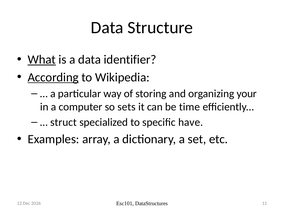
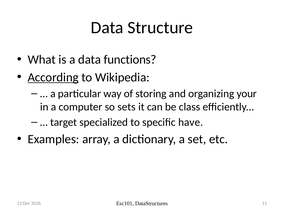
What underline: present -> none (42, 60)
identifier: identifier -> functions (130, 60)
time: time -> class (190, 107)
struct: struct -> target (64, 122)
